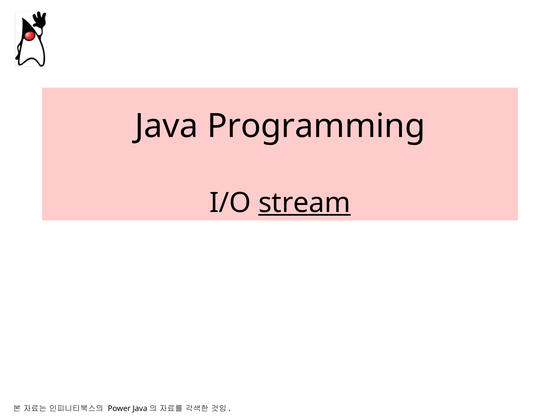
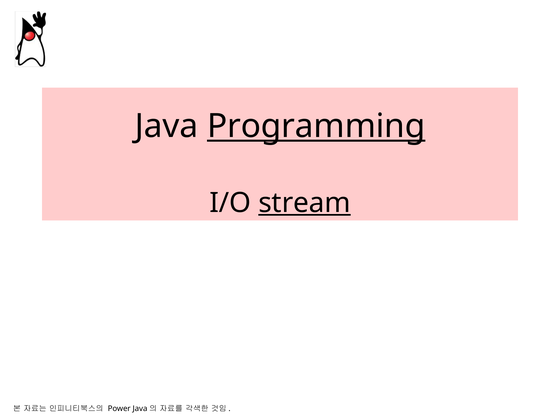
Programming underline: none -> present (316, 126)
